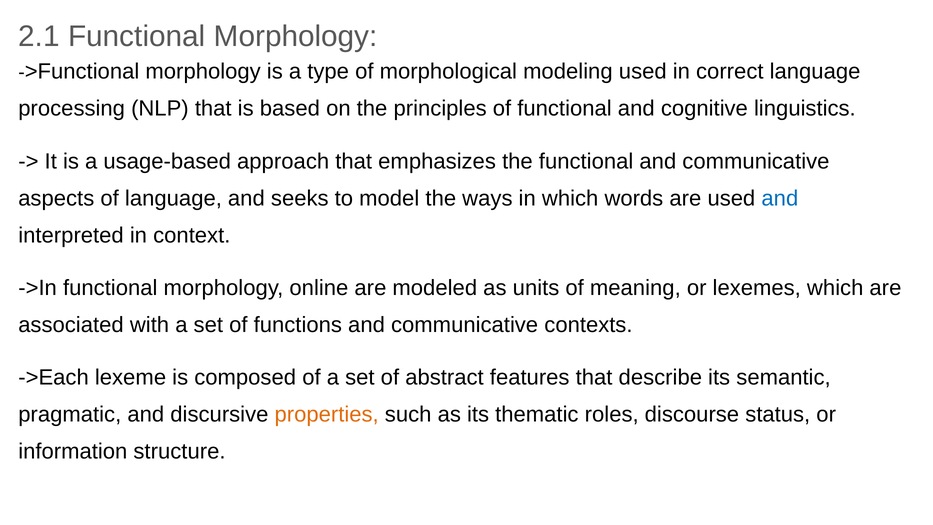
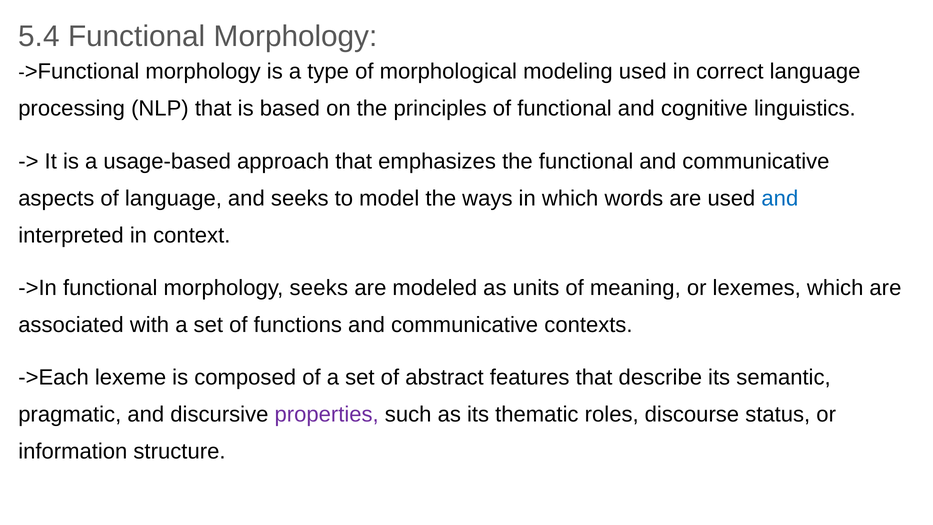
2.1: 2.1 -> 5.4 (39, 36)
morphology online: online -> seeks (319, 288)
properties colour: orange -> purple (327, 414)
